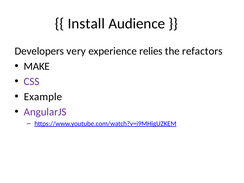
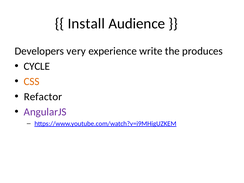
relies: relies -> write (151, 51)
refactors: refactors -> produces (202, 51)
MAKE: MAKE -> CYCLE (37, 66)
CSS colour: purple -> orange (32, 82)
Example: Example -> Refactor (43, 97)
